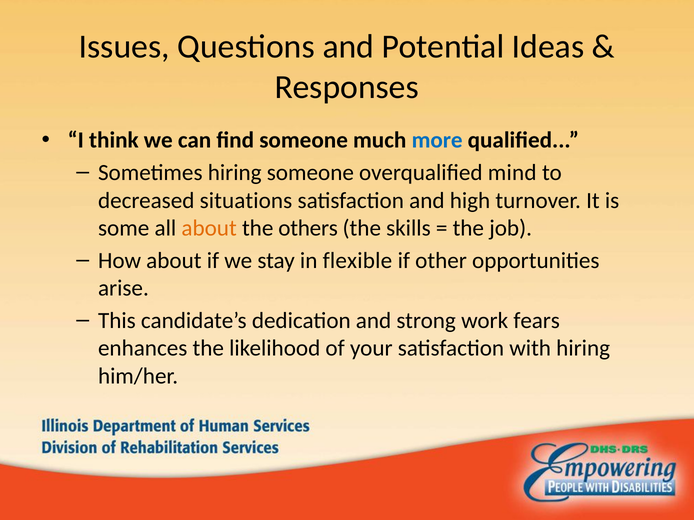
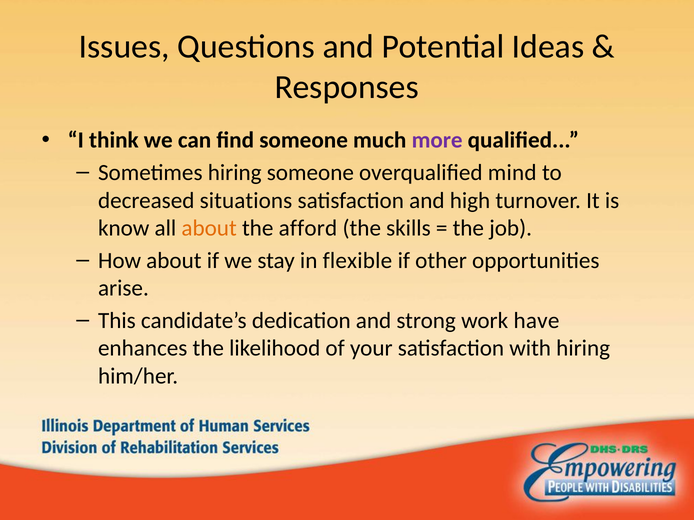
more colour: blue -> purple (437, 140)
some: some -> know (124, 228)
others: others -> afford (308, 228)
fears: fears -> have (536, 321)
